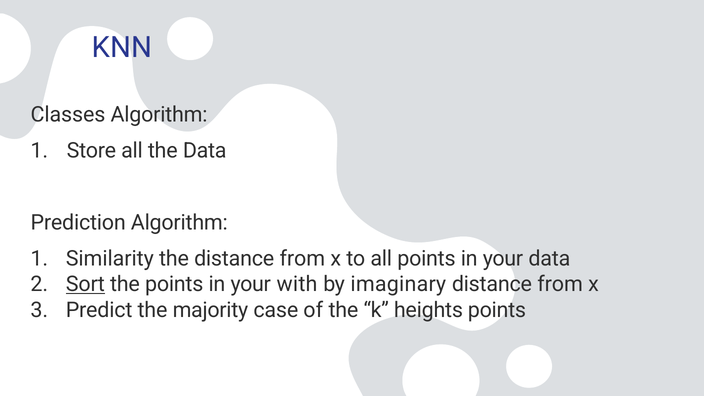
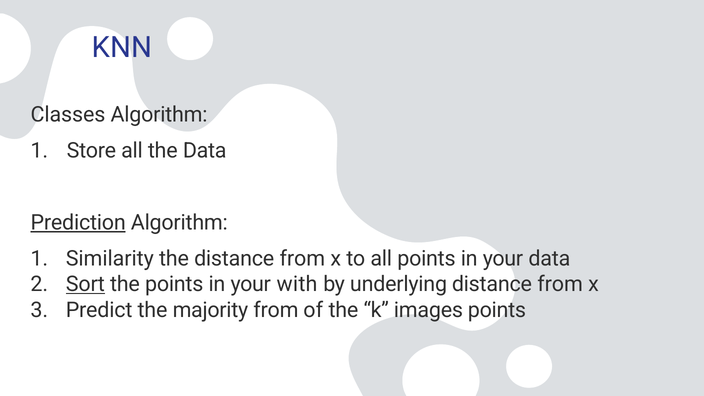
Prediction underline: none -> present (78, 223)
imaginary: imaginary -> underlying (399, 284)
majority case: case -> from (276, 310)
heights: heights -> images (428, 310)
